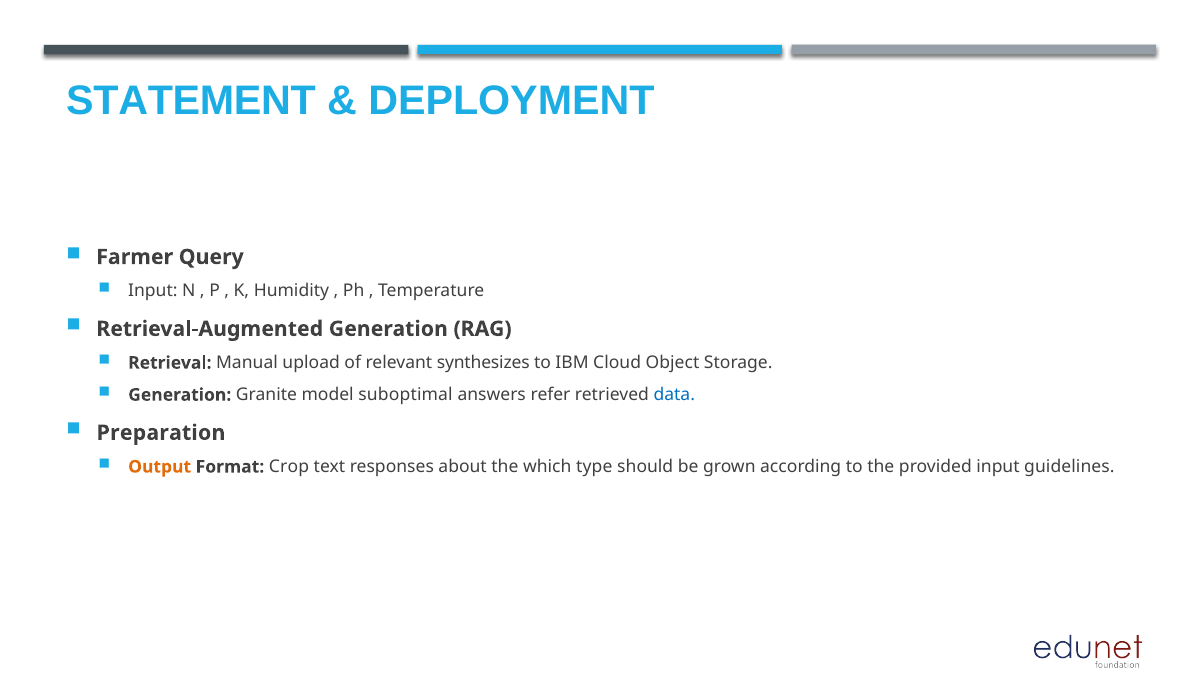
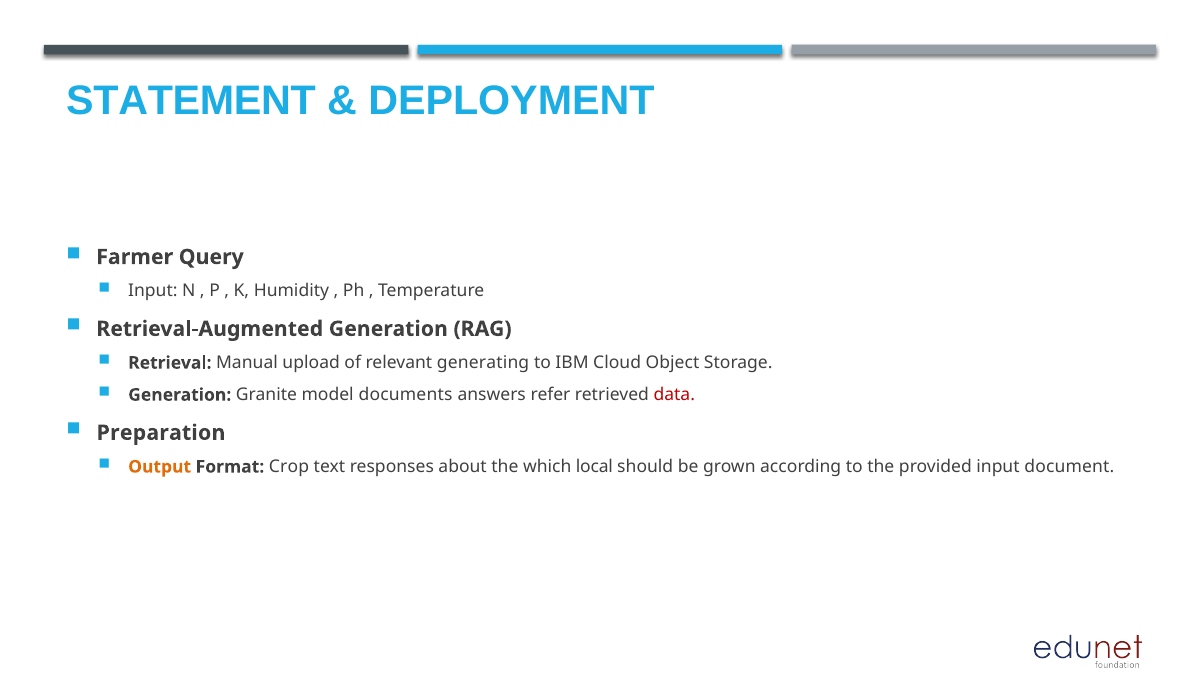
synthesizes: synthesizes -> generating (483, 363)
suboptimal: suboptimal -> documents (406, 395)
data colour: blue -> red (674, 395)
type: type -> local (594, 467)
guidelines: guidelines -> document (1069, 467)
